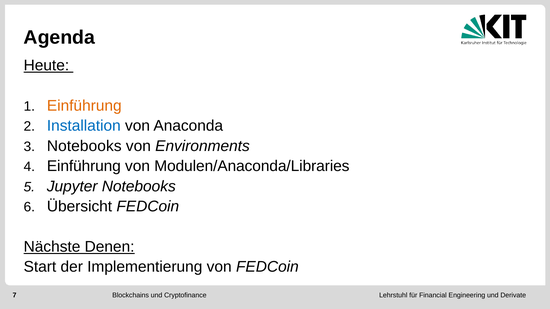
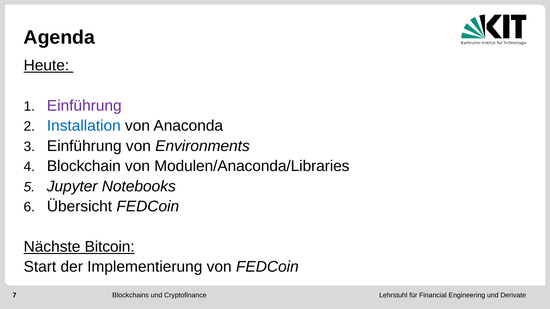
Einführung colour: orange -> purple (84, 106)
Notebooks: Notebooks -> Einführung (84, 146)
Einführung: Einführung -> Blockchain (84, 166)
Denen: Denen -> Bitcoin (110, 247)
